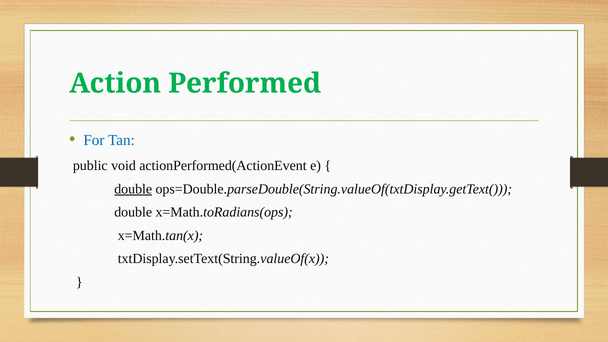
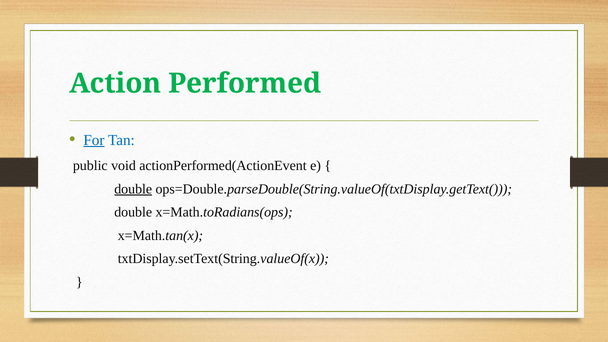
For underline: none -> present (94, 140)
